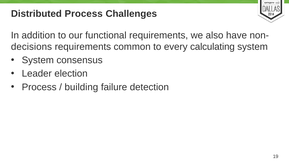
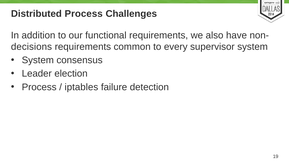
calculating: calculating -> supervisor (212, 47)
building: building -> iptables (81, 87)
